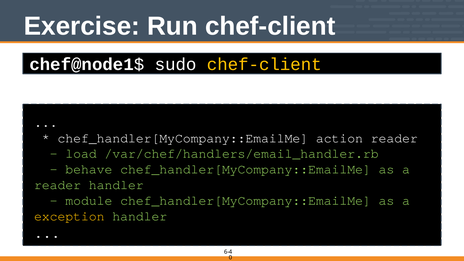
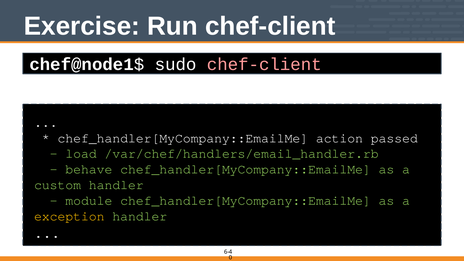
chef-client colour: yellow -> pink (264, 65)
action reader: reader -> passed (394, 138)
reader: reader -> custom (58, 185)
